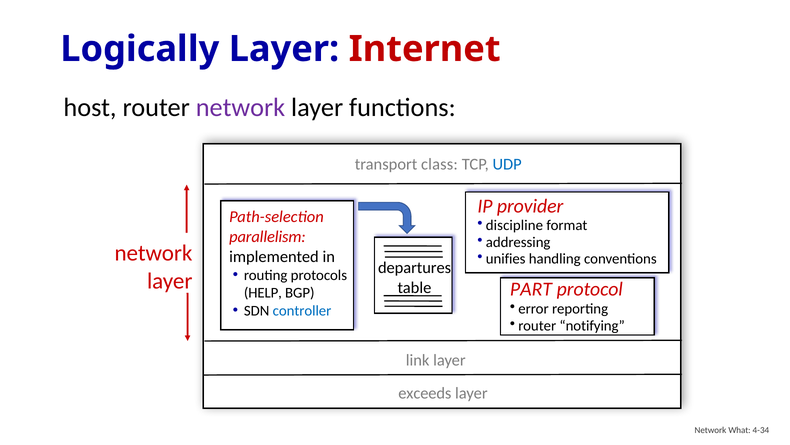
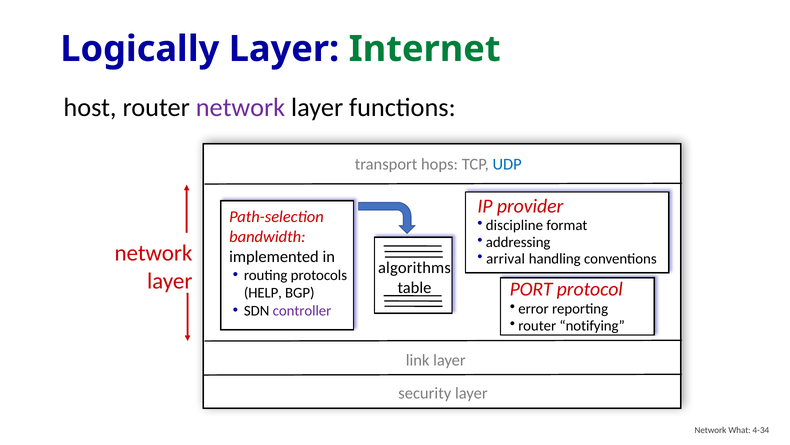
Internet colour: red -> green (425, 49)
class: class -> hops (440, 164)
parallelism: parallelism -> bandwidth (267, 236)
unifies: unifies -> arrival (506, 259)
departures: departures -> algorithms (414, 267)
PART: PART -> PORT (531, 289)
controller colour: blue -> purple (302, 310)
exceeds: exceeds -> security (425, 393)
